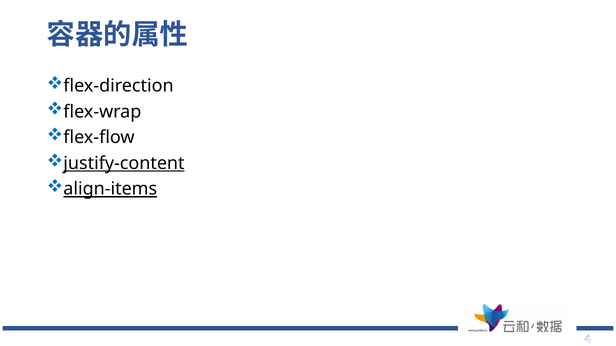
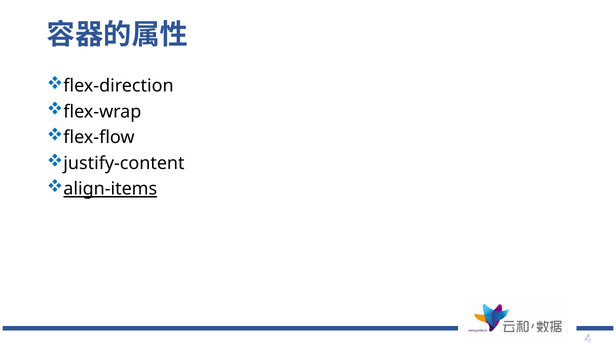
justify-content underline: present -> none (124, 163)
